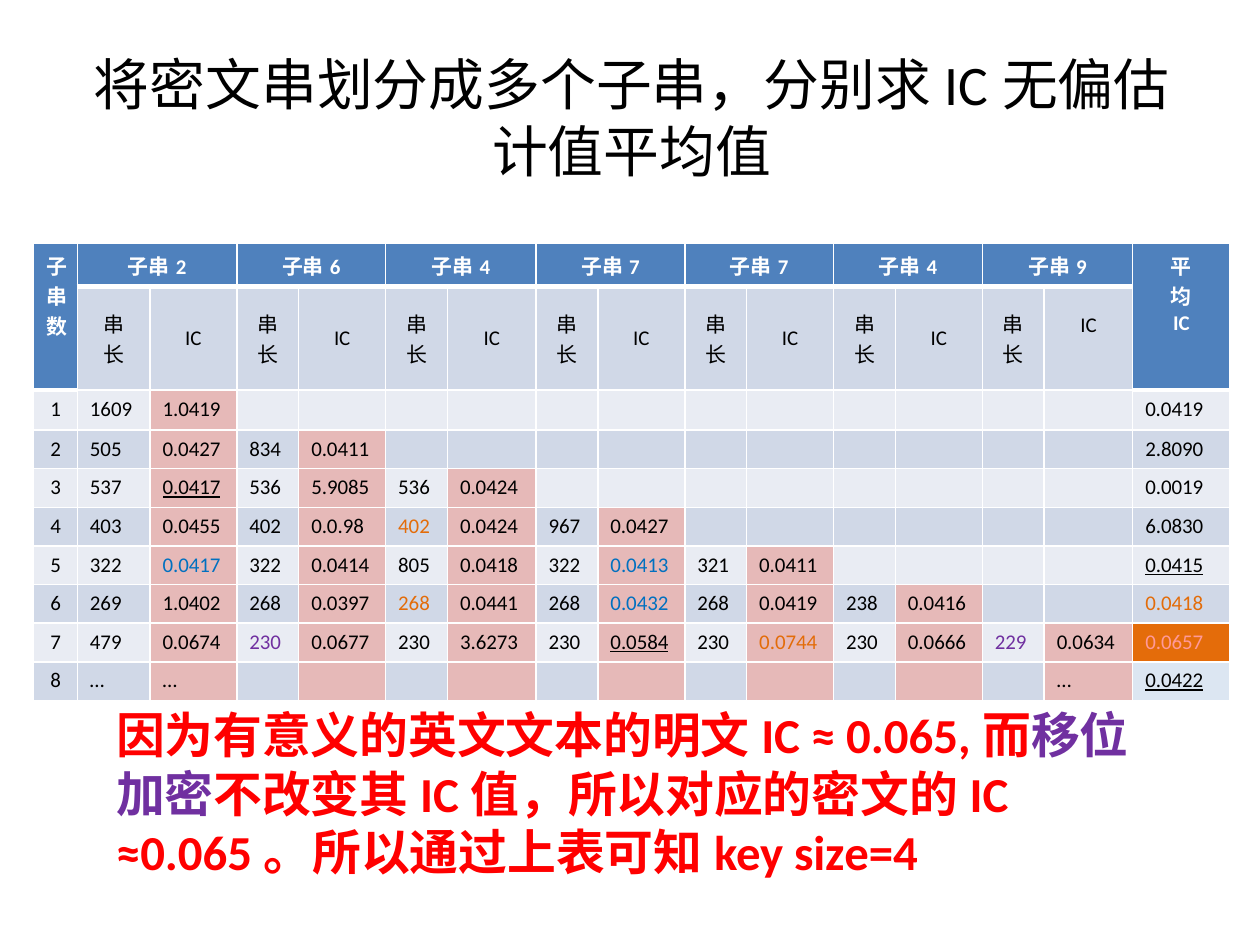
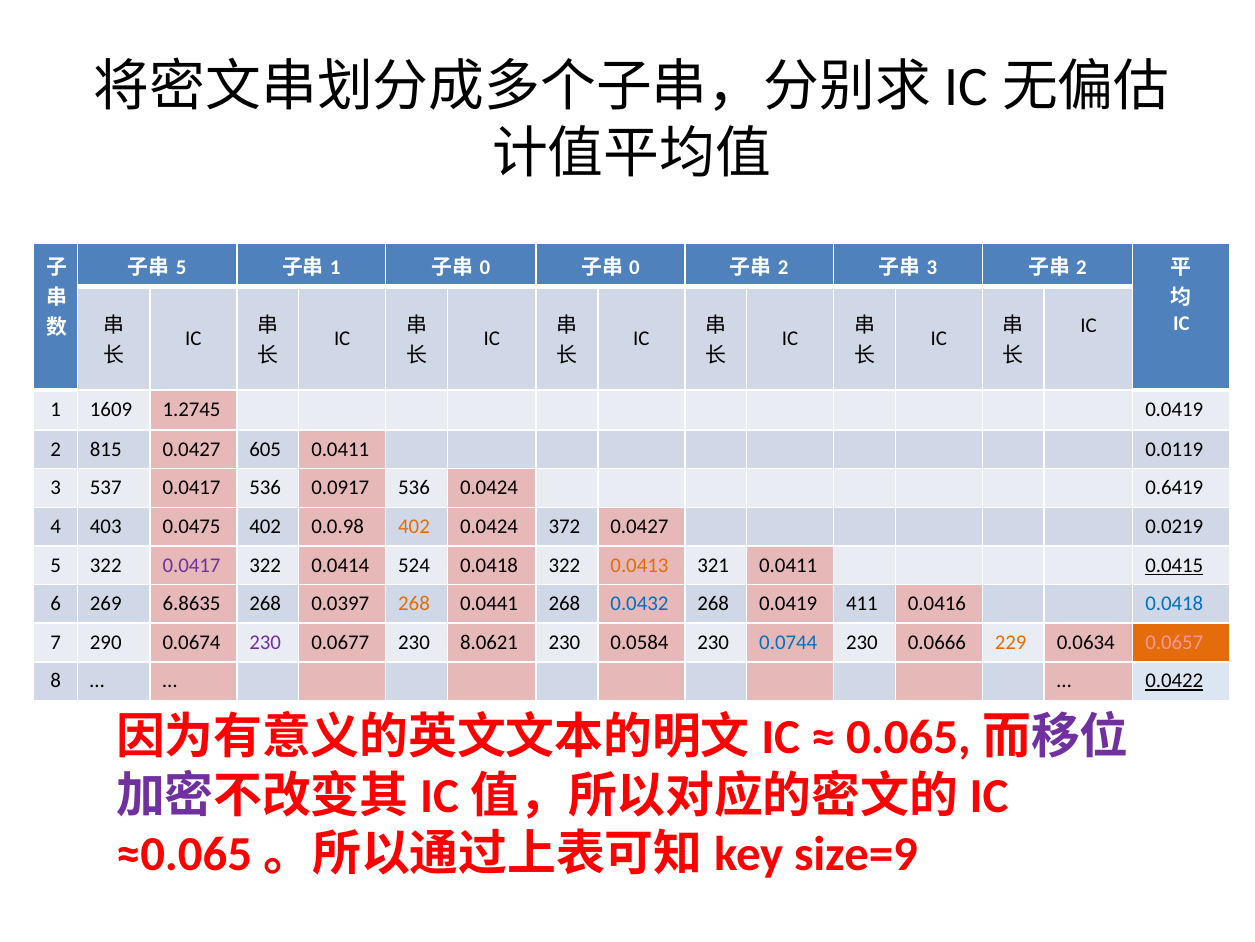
2: 2 -> 5 (181, 267)
6: 6 -> 1 (335, 267)
4: 4 -> 0 (485, 267)
7: 7 -> 0 (634, 267)
7: 7 -> 2 (783, 267)
4: 4 -> 3 (932, 267)
9: 9 -> 2 (1082, 267)
1.0419: 1.0419 -> 1.2745 (192, 409)
505: 505 -> 815 (106, 449)
834: 834 -> 605 (265, 449)
2.8090: 2.8090 -> 0.0119 (1174, 449)
0.0417 underline: present -> none (192, 488)
5.9085: 5.9085 -> 0.0917 (340, 488)
0.0019: 0.0019 -> 0.6419 (1174, 488)
0.0455: 0.0455 -> 0.0475 (192, 526)
967: 967 -> 372 (564, 526)
6.0830: 6.0830 -> 0.0219 (1174, 526)
0.0417 colour: blue -> purple (192, 565)
805: 805 -> 524 (414, 565)
0.0413 colour: blue -> orange (639, 565)
1.0402: 1.0402 -> 6.8635 (192, 603)
238: 238 -> 411 (862, 603)
0.0418 colour: orange -> blue (1174, 603)
479: 479 -> 290 (106, 642)
3.6273: 3.6273 -> 8.0621 (489, 642)
0.0584 underline: present -> none (639, 642)
0.0744 colour: orange -> blue (788, 642)
229 colour: purple -> orange (1011, 642)
size=4: size=4 -> size=9 (856, 854)
